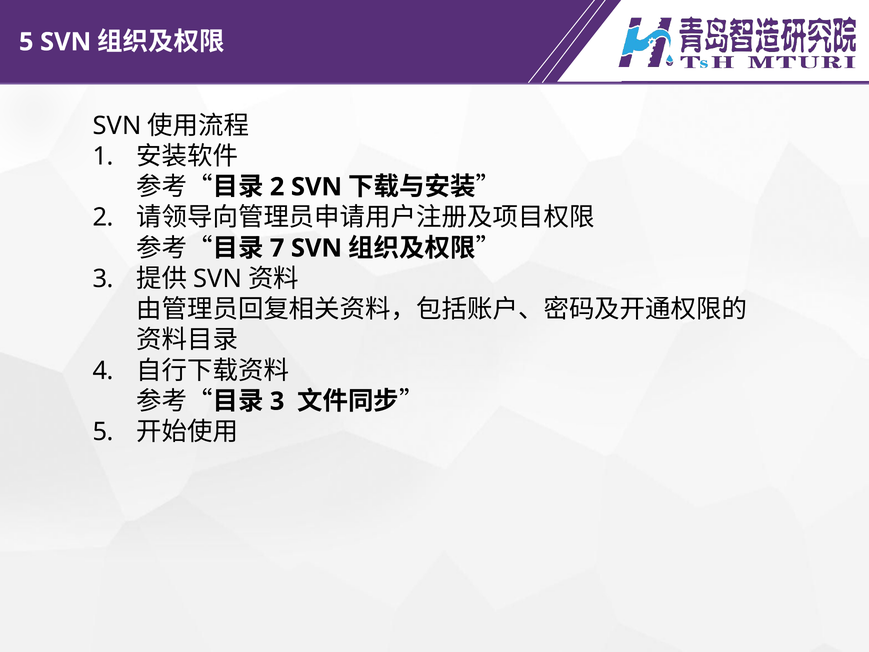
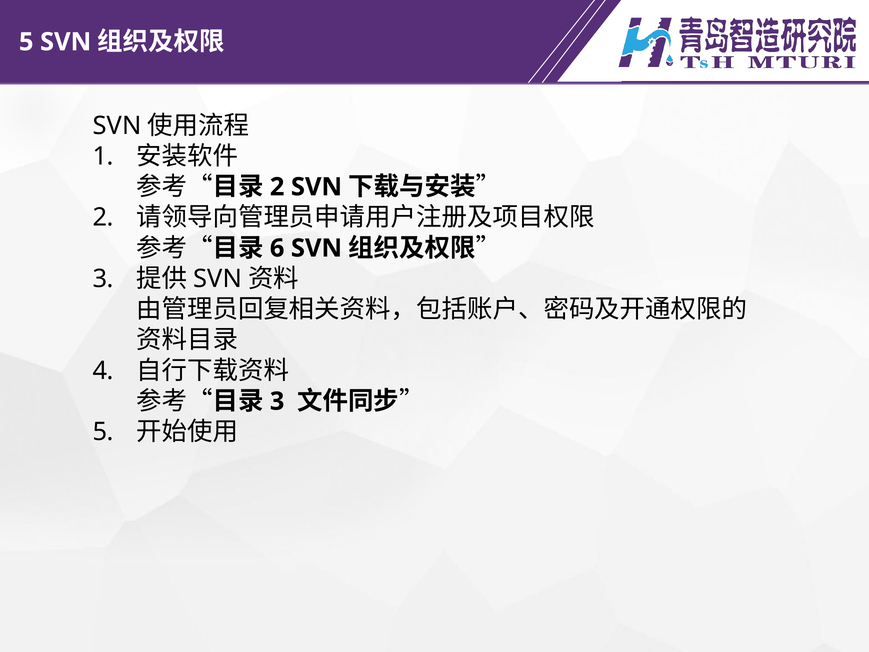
7: 7 -> 6 (277, 248)
